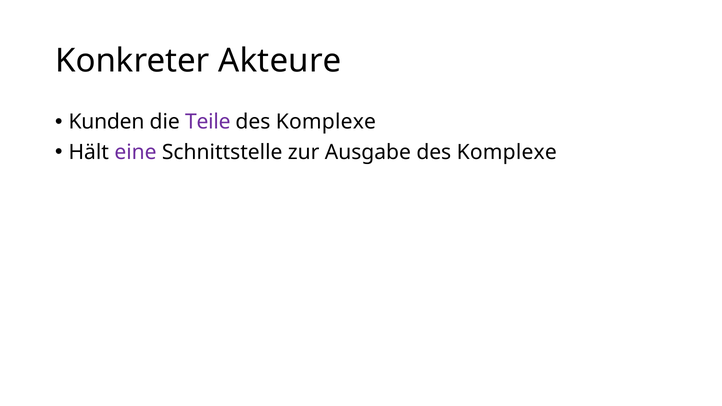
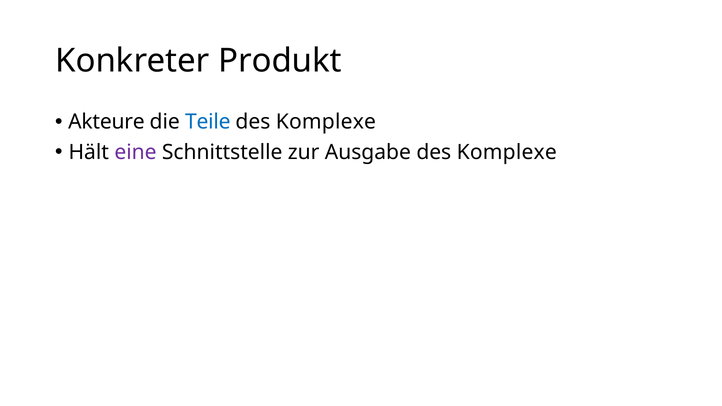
Akteure: Akteure -> Produkt (280, 61)
Kunden: Kunden -> Akteure (106, 122)
Teile colour: purple -> blue (208, 122)
